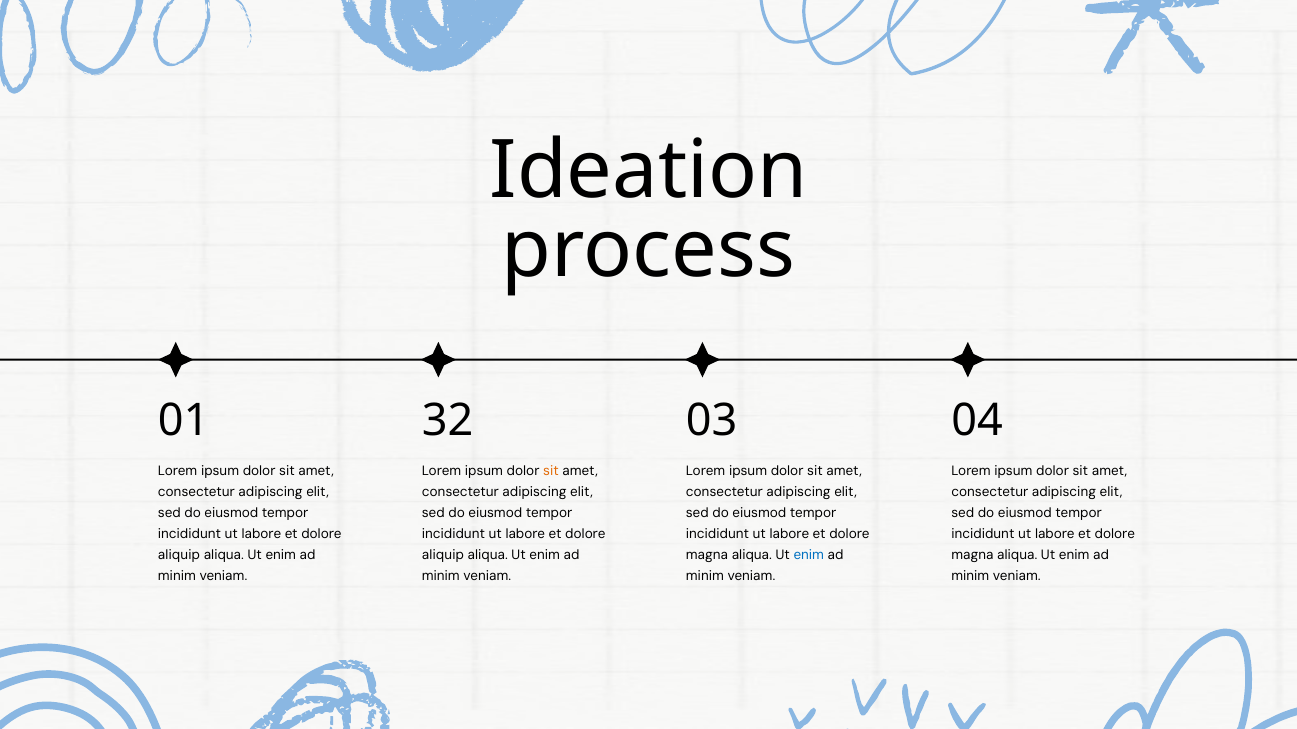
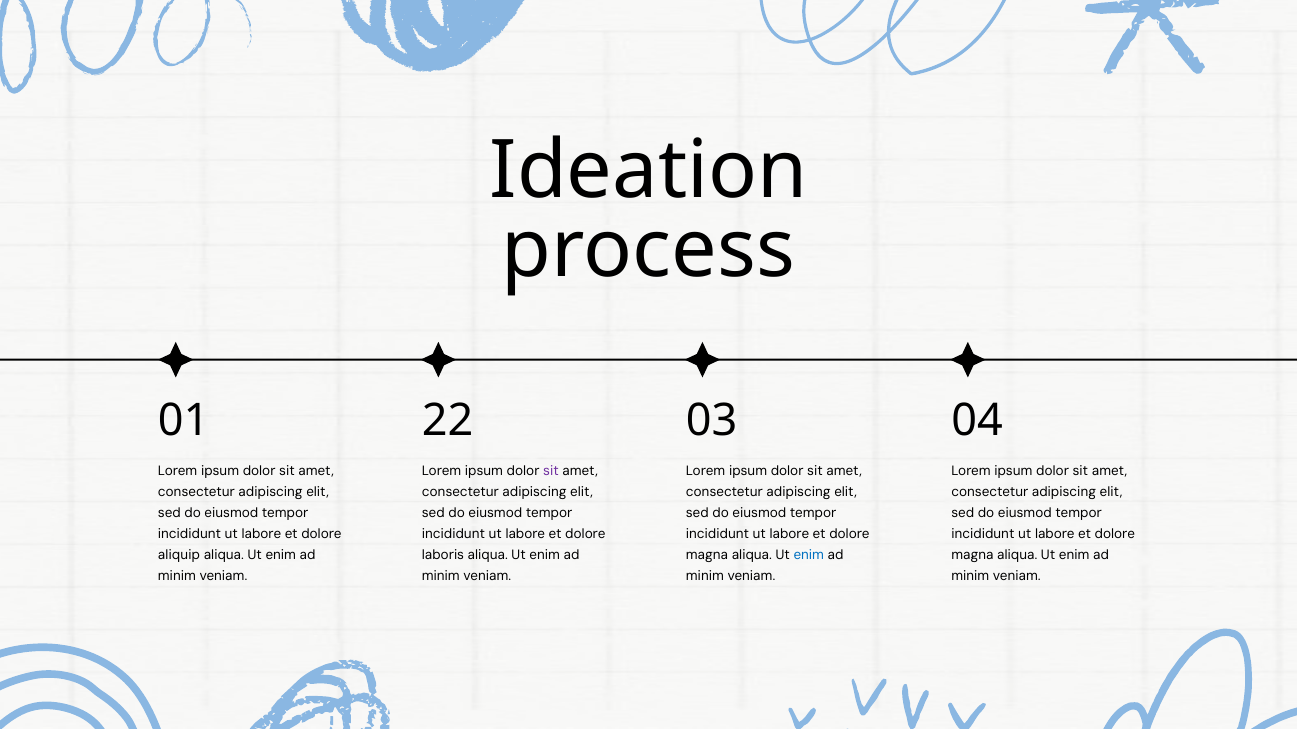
32: 32 -> 22 (448, 421)
sit colour: orange -> purple (551, 471)
aliquip: aliquip -> laboris (443, 556)
